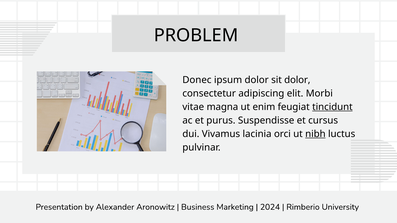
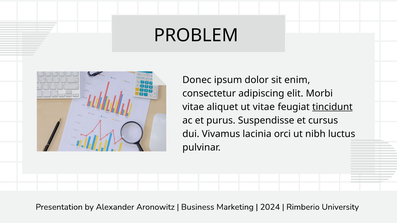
sit dolor: dolor -> enim (297, 80)
magna: magna -> aliquet (222, 107)
ut enim: enim -> vitae (264, 107)
nibh underline: present -> none (315, 134)
